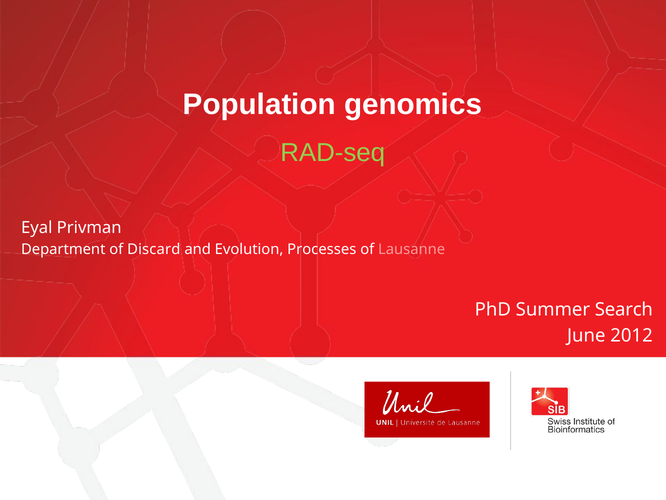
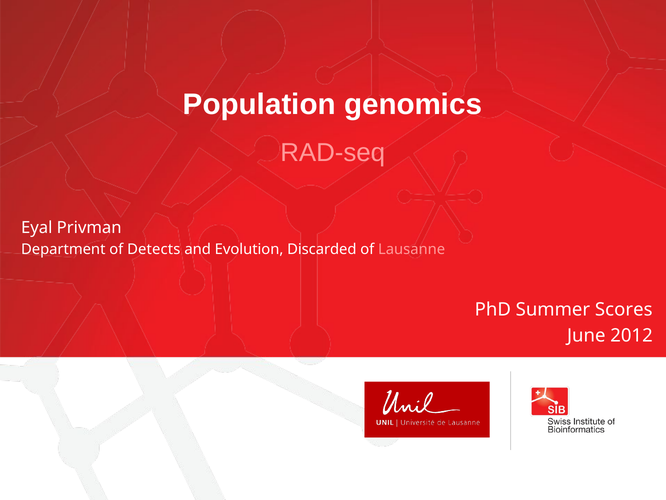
RAD-seq colour: light green -> pink (333, 153)
Discard: Discard -> Detects (154, 249)
Processes: Processes -> Discarded (322, 249)
Search: Search -> Scores (624, 309)
